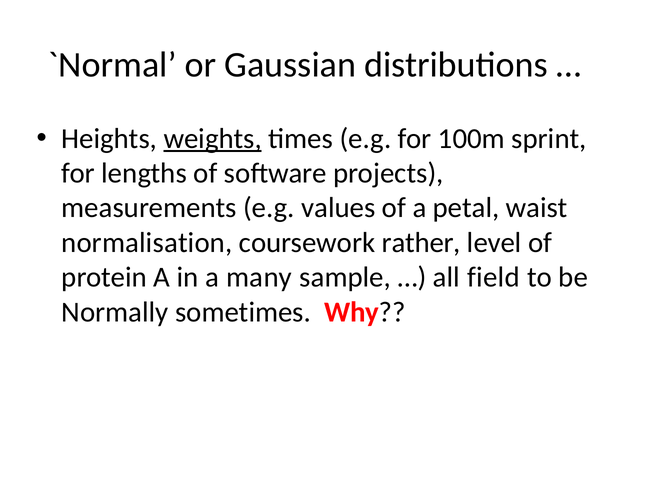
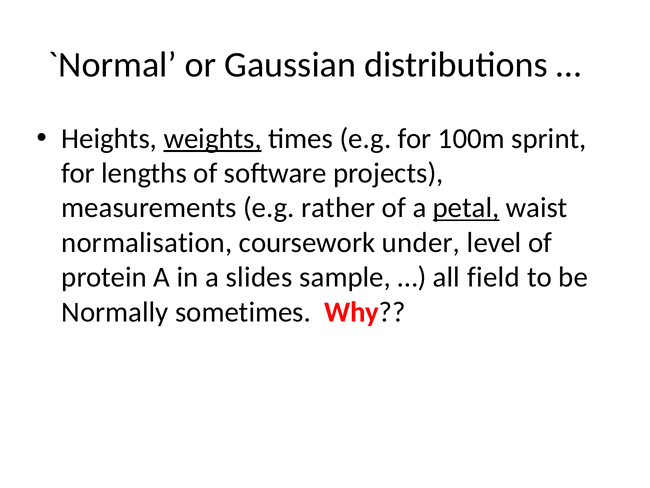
values: values -> rather (338, 208)
petal underline: none -> present (466, 208)
rather: rather -> under (421, 242)
many: many -> slides (259, 277)
